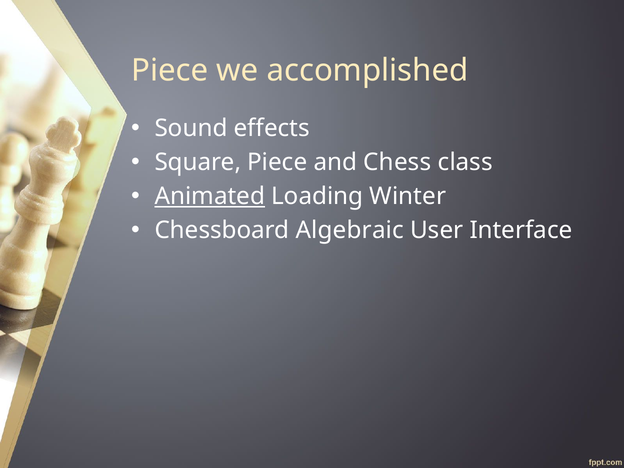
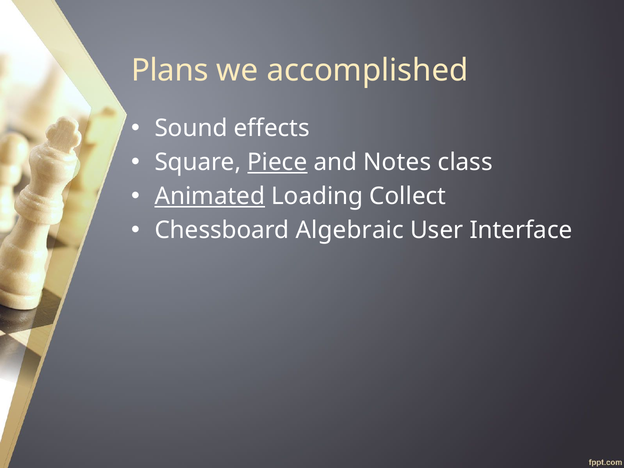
Piece: Piece -> Plans (170, 70)
Piece underline: none -> present (277, 162)
Chess: Chess -> Notes (397, 162)
Winter: Winter -> Collect (408, 196)
